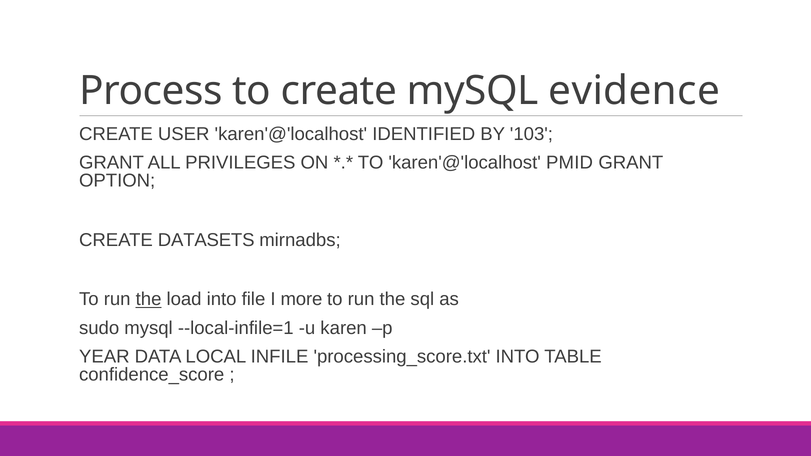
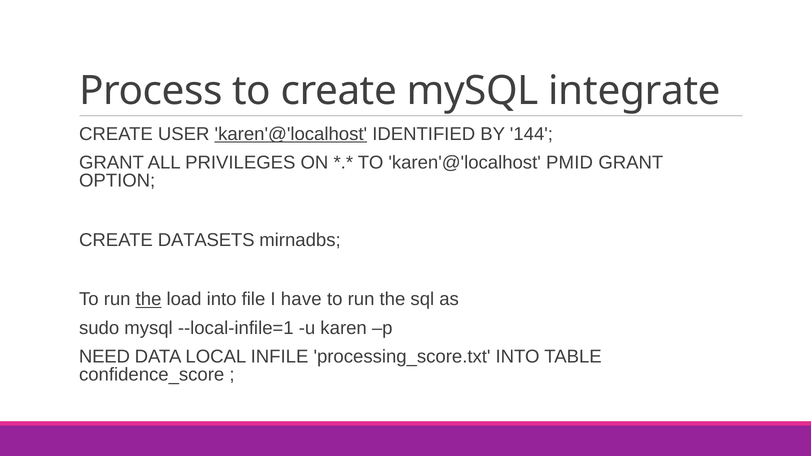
evidence: evidence -> integrate (635, 91)
karen'@'localhost underline: none -> present (291, 134)
103: 103 -> 144 (531, 134)
more: more -> have (301, 299)
YEAR: YEAR -> NEED (104, 357)
